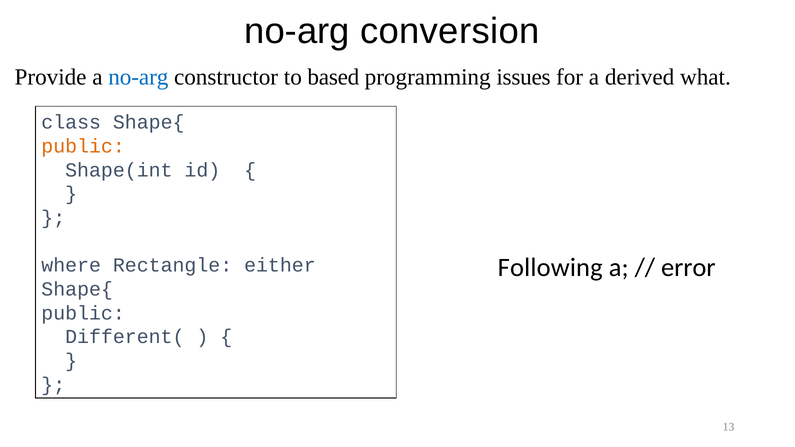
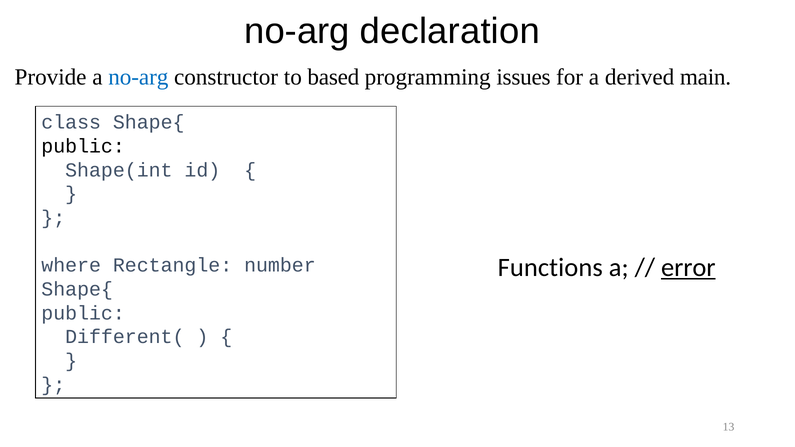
conversion: conversion -> declaration (450, 31)
what: what -> main (706, 77)
public colour: orange -> black (83, 146)
Following: Following -> Functions (550, 268)
error underline: none -> present (688, 268)
either: either -> number (280, 266)
